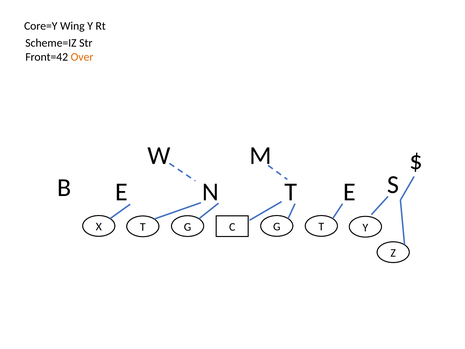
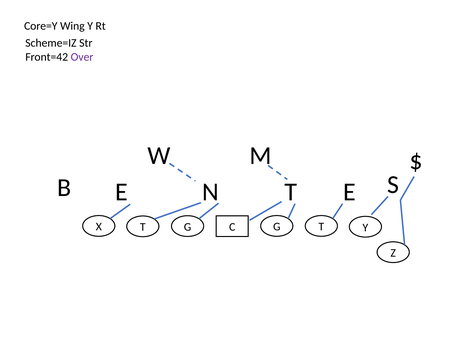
Over colour: orange -> purple (82, 57)
